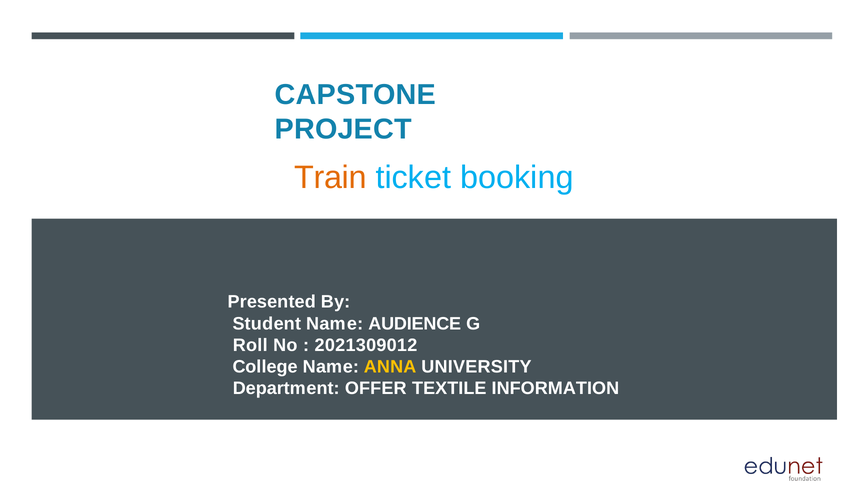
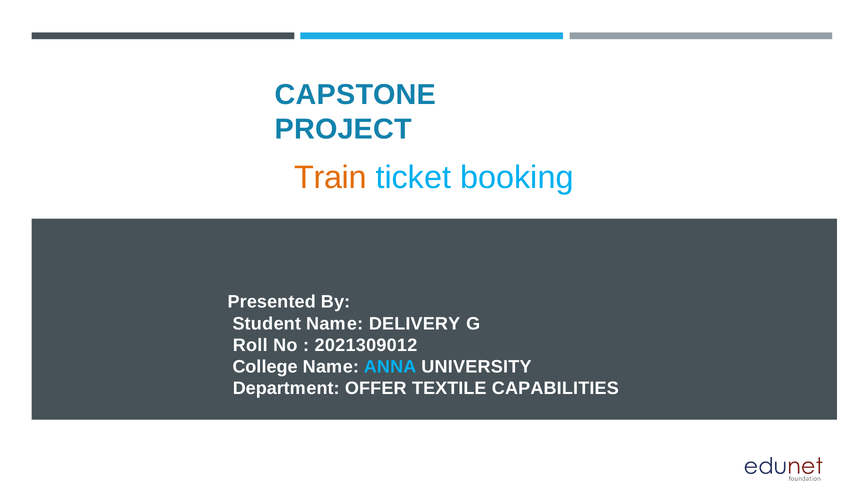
AUDIENCE: AUDIENCE -> DELIVERY (415, 324)
ANNA colour: yellow -> light blue (390, 367)
INFORMATION: INFORMATION -> CAPABILITIES (555, 388)
